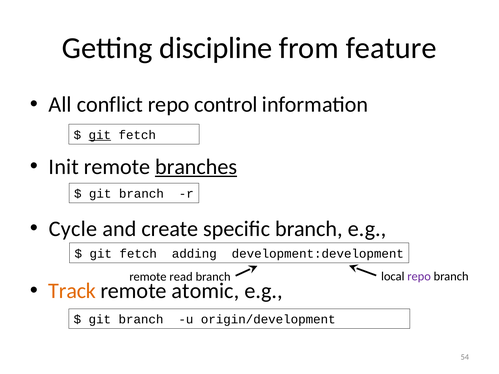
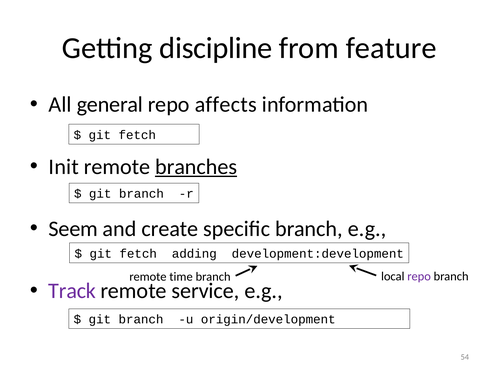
conflict: conflict -> general (110, 105)
control: control -> affects (226, 105)
git underline: present -> none (100, 135)
Cycle: Cycle -> Seem (73, 229)
read: read -> time (181, 277)
Track colour: orange -> purple (72, 291)
atomic: atomic -> service (205, 291)
